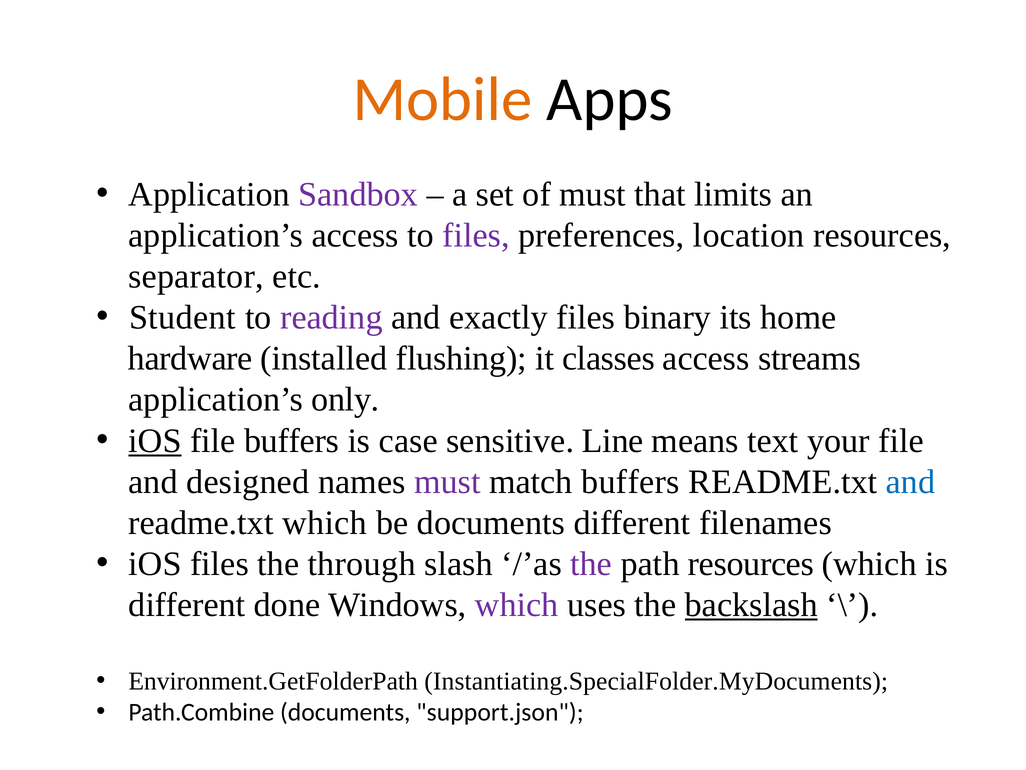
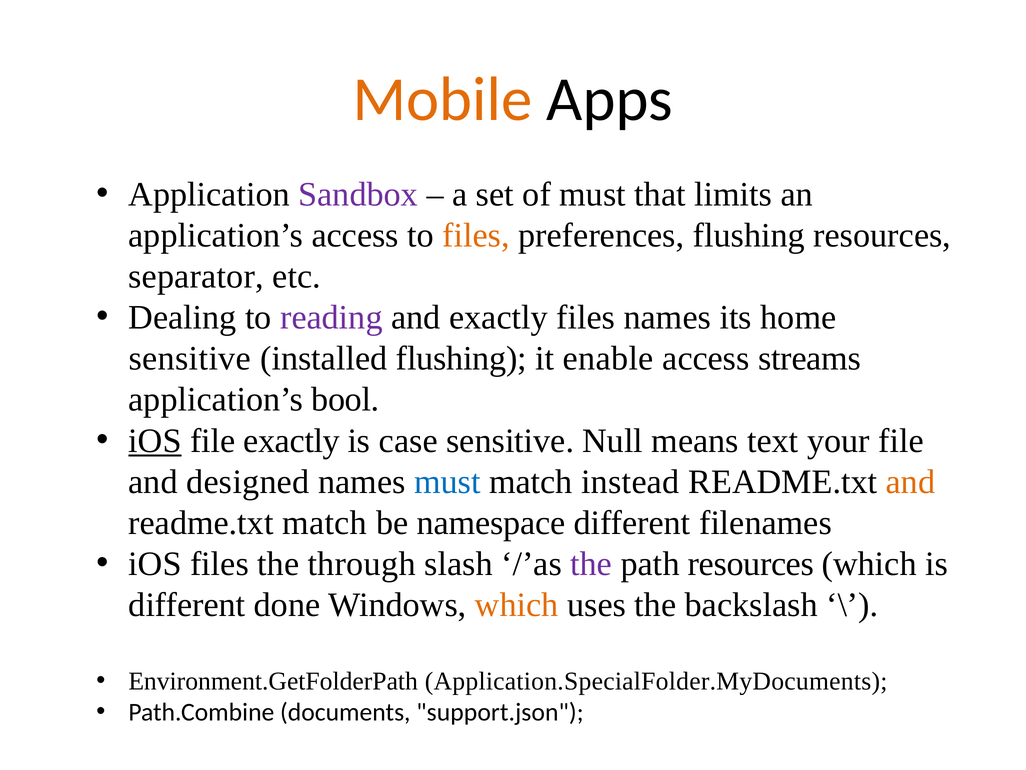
files colour: purple -> orange (476, 235)
preferences location: location -> flushing (749, 235)
Student: Student -> Dealing (182, 317)
files binary: binary -> names (667, 317)
hardware: hardware -> sensitive (190, 358)
classes: classes -> enable (608, 358)
only: only -> bool (345, 399)
file buffers: buffers -> exactly (292, 440)
Line: Line -> Null (613, 440)
must colour: purple -> blue (447, 481)
match buffers: buffers -> instead (630, 481)
and colour: blue -> orange (911, 481)
readme.txt which: which -> match (325, 523)
be documents: documents -> namespace (491, 523)
which colour: purple -> orange (517, 605)
backslash underline: present -> none (751, 605)
Instantiating.SpecialFolder.MyDocuments: Instantiating.SpecialFolder.MyDocuments -> Application.SpecialFolder.MyDocuments (656, 681)
